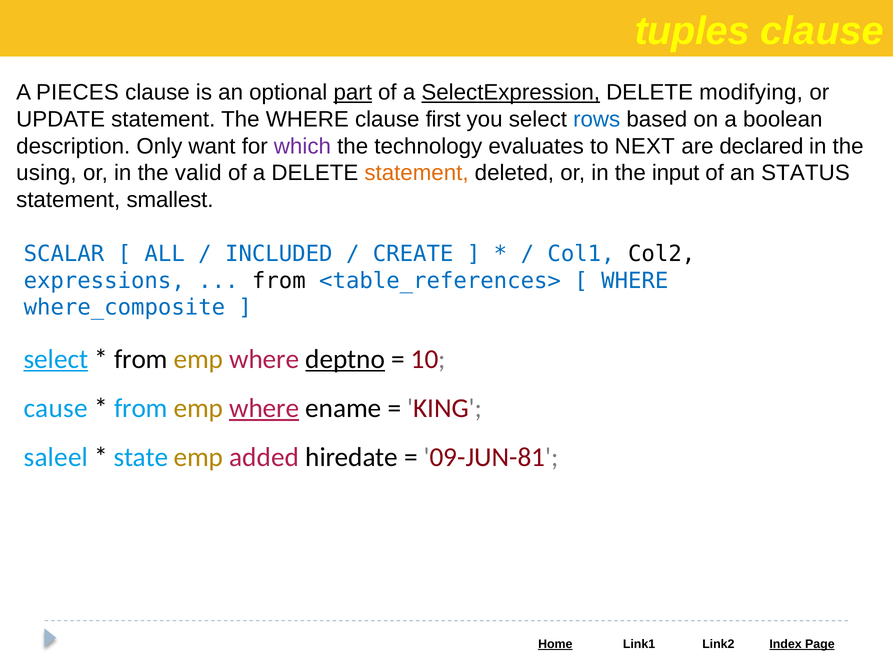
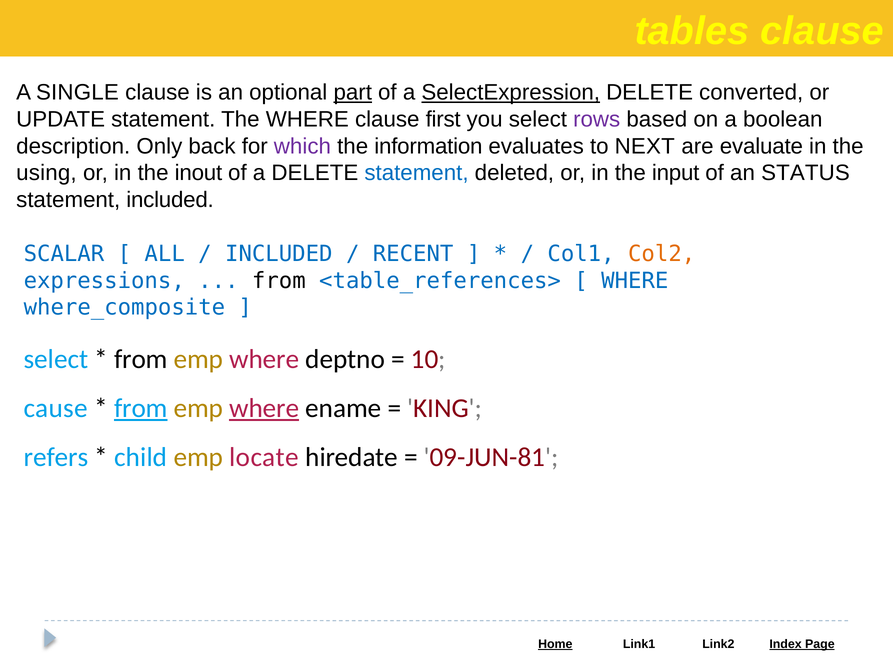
tuples: tuples -> tables (692, 31)
PIECES: PIECES -> SINGLE (77, 93)
modifying: modifying -> converted (751, 93)
rows colour: blue -> purple (597, 119)
want: want -> back (212, 146)
technology: technology -> information (428, 146)
declared: declared -> evaluate (761, 146)
valid: valid -> inout (198, 173)
statement colour: orange -> blue (416, 173)
statement smallest: smallest -> included (170, 200)
CREATE: CREATE -> RECENT (413, 254)
Col2 colour: black -> orange (662, 254)
select underline: present -> none (56, 359)
deptno underline: present -> none (345, 359)
from underline: none -> present (141, 408)
saleel: saleel -> refers (56, 457)
state: state -> child (141, 457)
added: added -> locate (264, 457)
